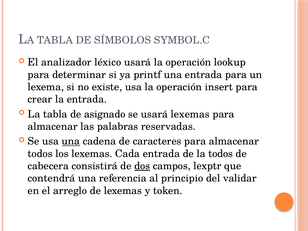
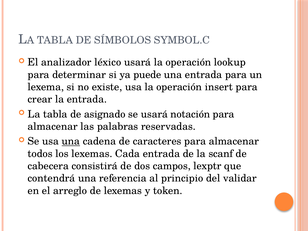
printf: printf -> puede (147, 75)
usará lexemas: lexemas -> notación (190, 114)
la todos: todos -> scanf (221, 154)
dos underline: present -> none (142, 166)
